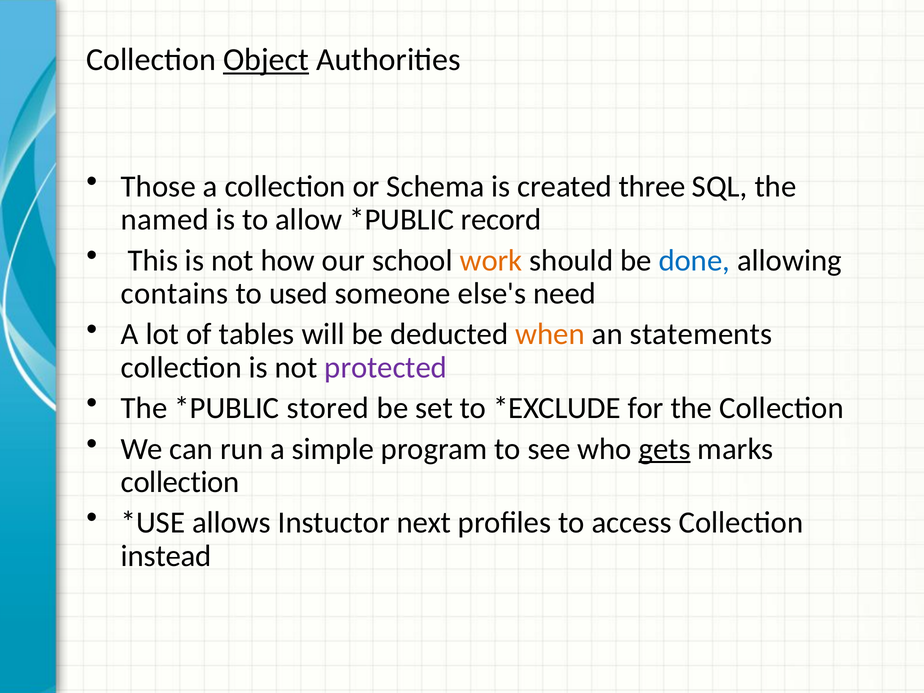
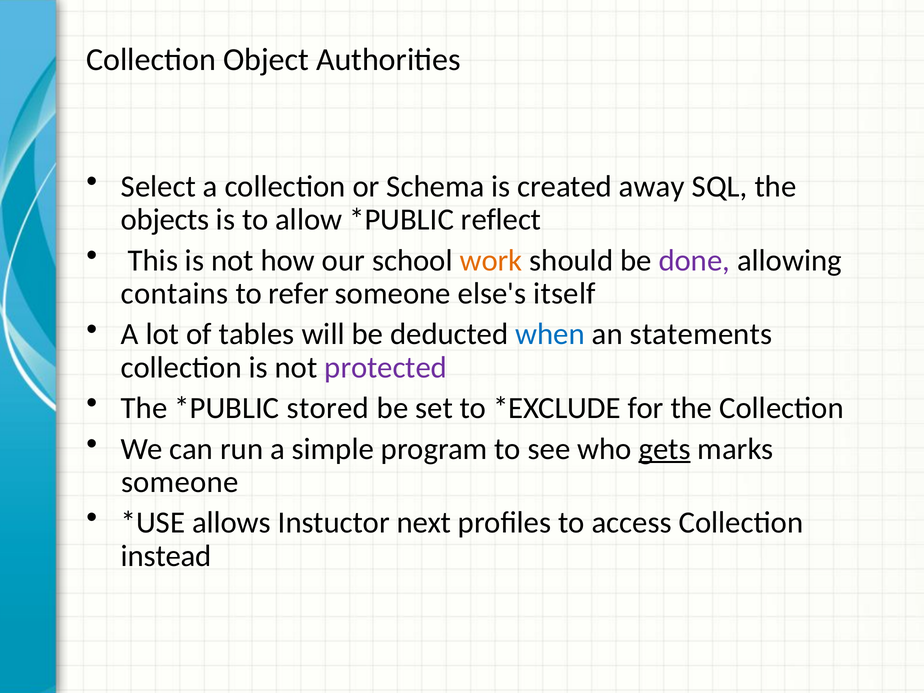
Object underline: present -> none (266, 60)
Those: Those -> Select (158, 187)
three: three -> away (652, 187)
named: named -> objects (165, 220)
record: record -> reflect (501, 220)
done colour: blue -> purple (694, 260)
used: used -> refer (299, 294)
need: need -> itself (565, 294)
when colour: orange -> blue (550, 334)
collection: collection -> someone (180, 482)
